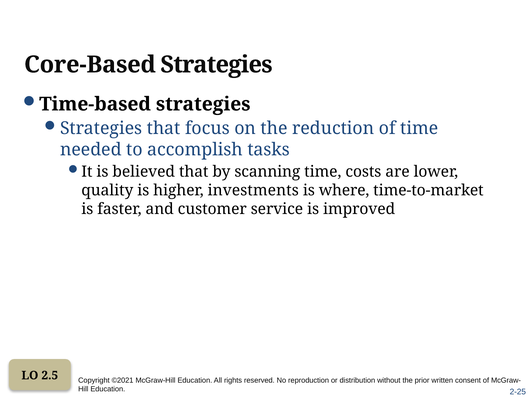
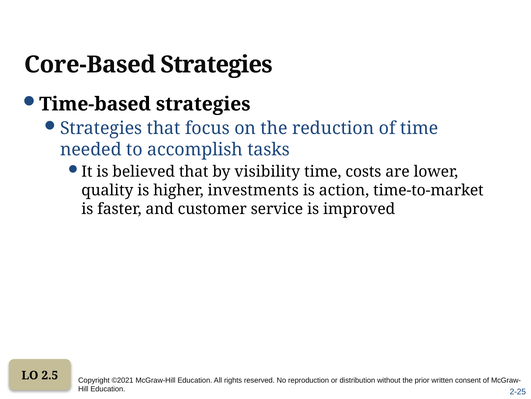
scanning: scanning -> visibility (267, 171)
where: where -> action (344, 190)
